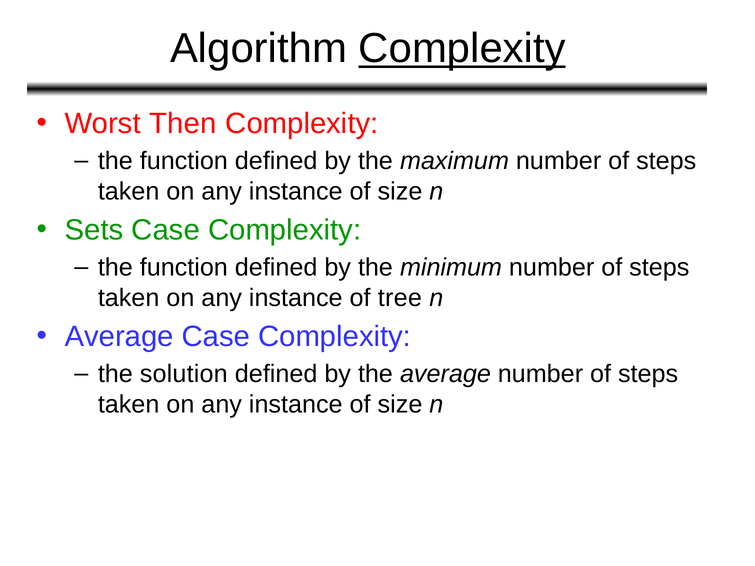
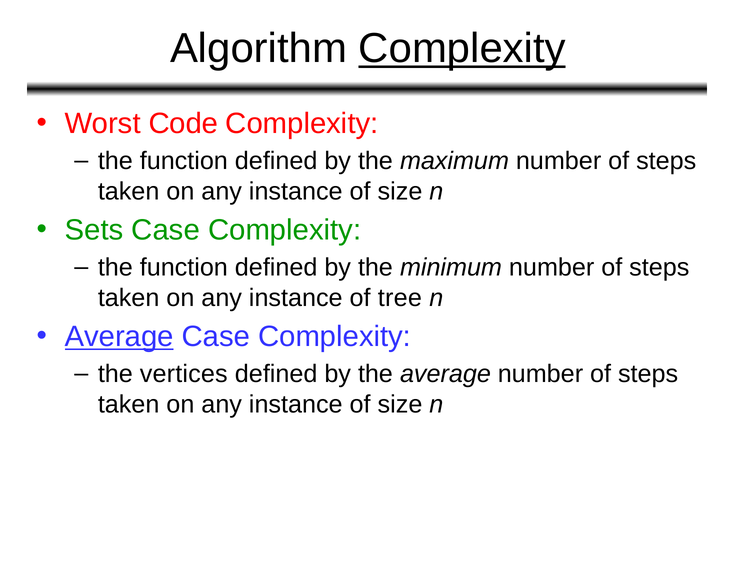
Then: Then -> Code (183, 124)
Average underline: none -> present (119, 337)
solution: solution -> vertices (184, 374)
